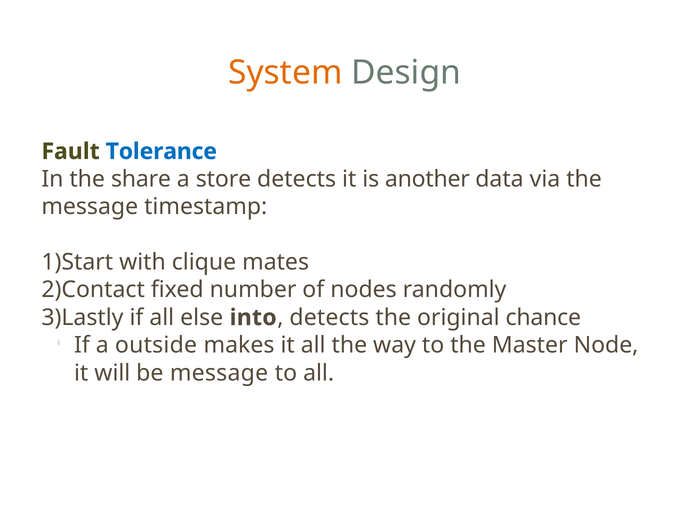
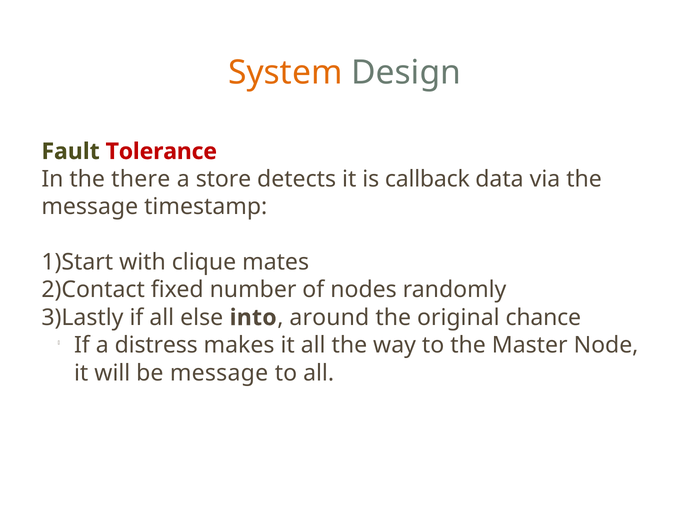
Tolerance colour: blue -> red (161, 151)
share: share -> there (141, 179)
another: another -> callback (427, 179)
detects: detects -> around (329, 318)
outside: outside -> distress (156, 345)
